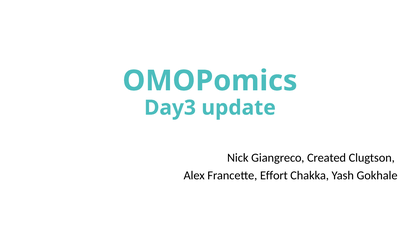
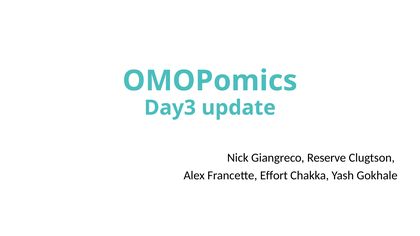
Created: Created -> Reserve (327, 158)
